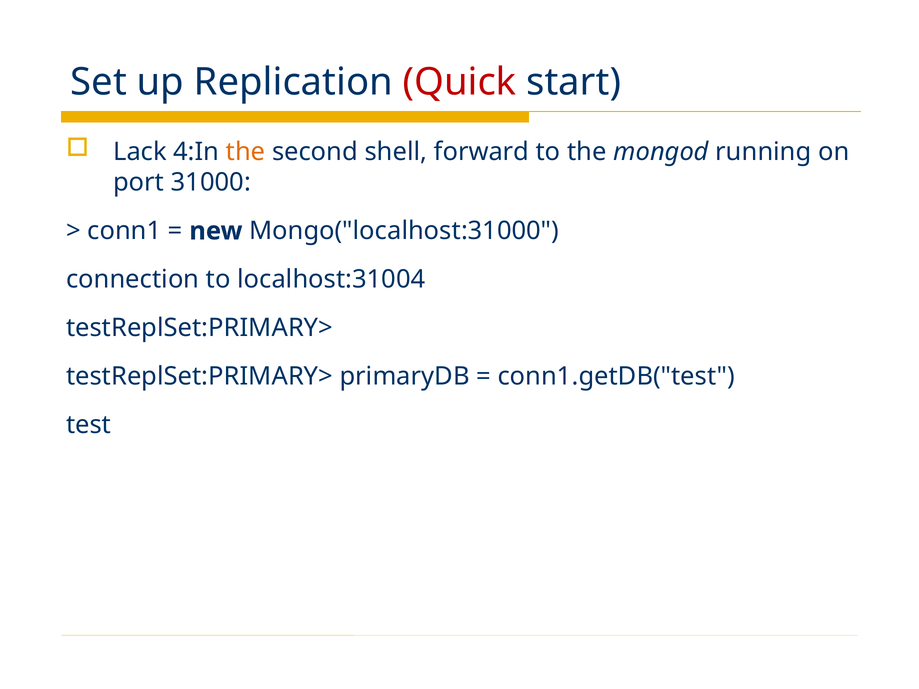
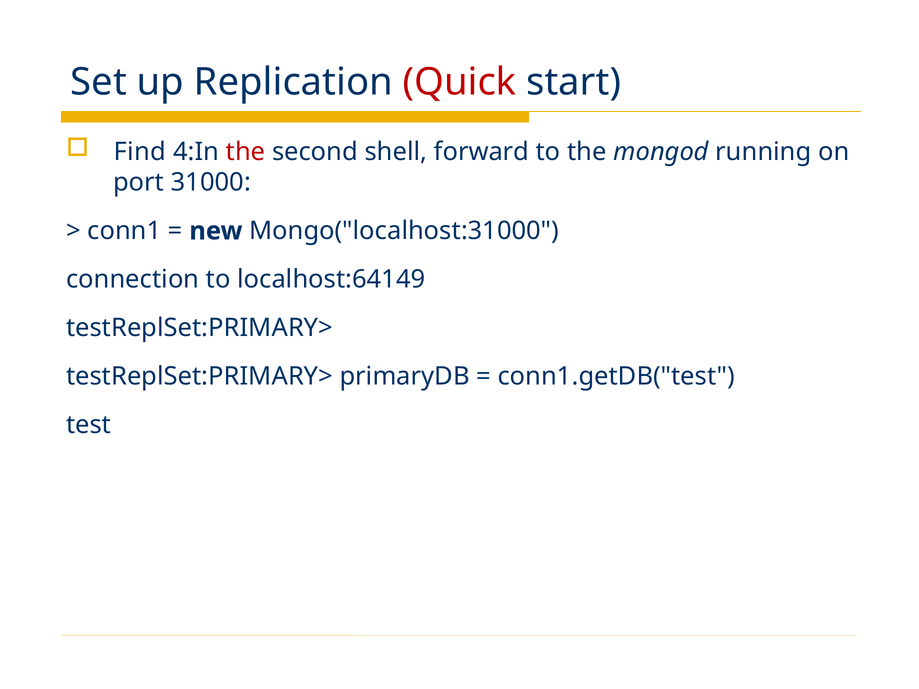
Lack: Lack -> Find (140, 152)
the colour: orange -> red (246, 152)
localhost:31004: localhost:31004 -> localhost:64149 (331, 280)
